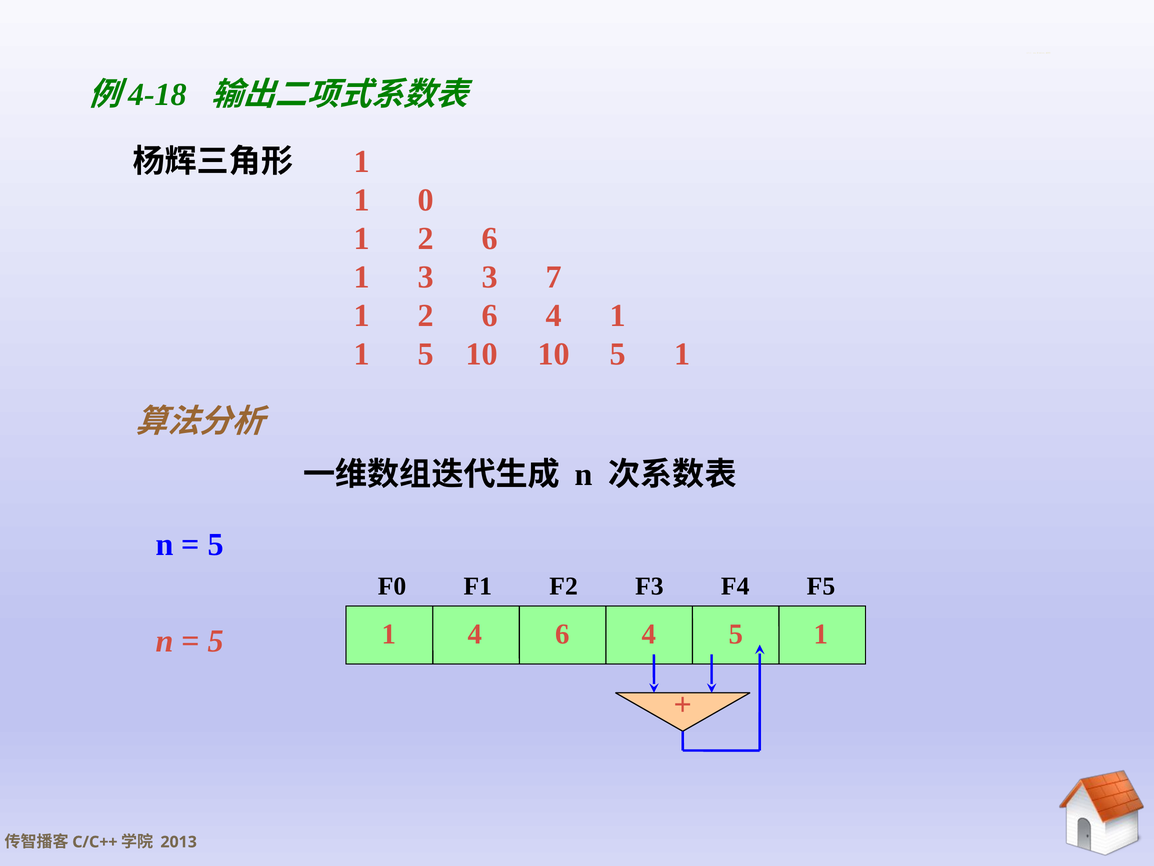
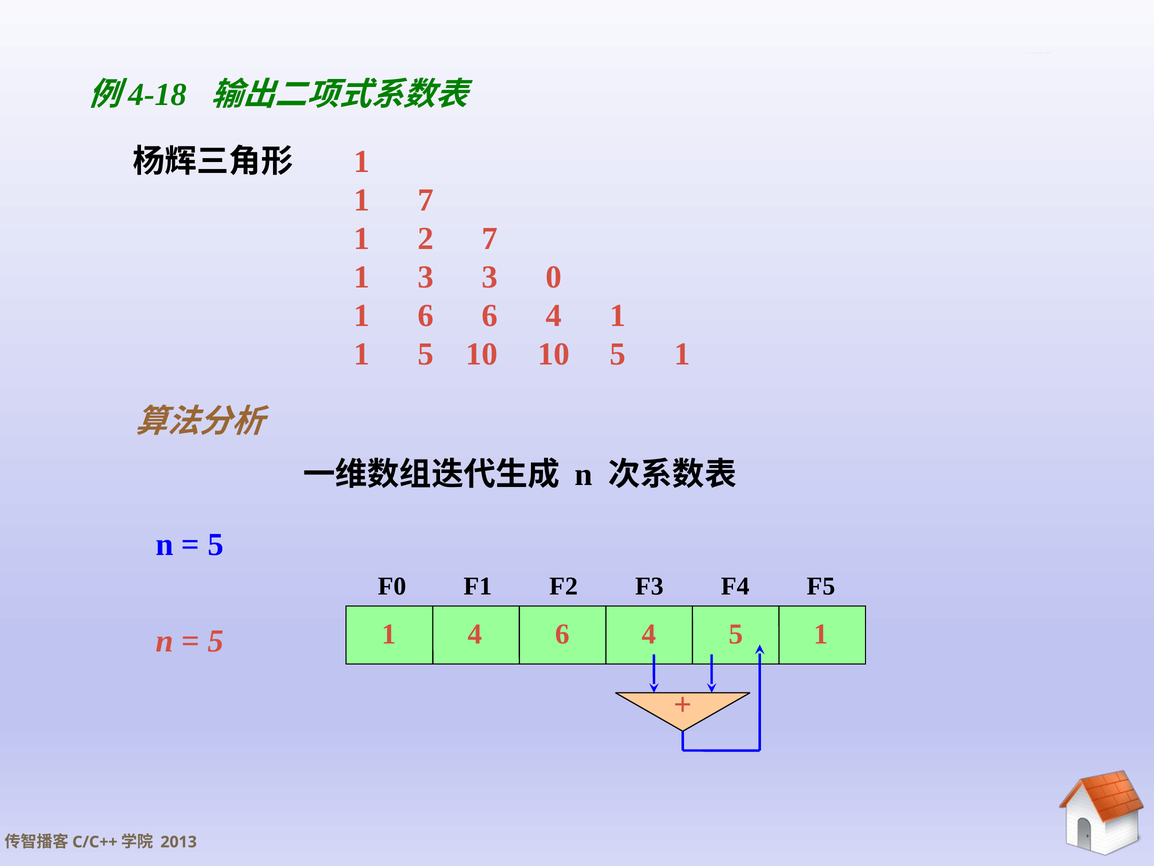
1 0: 0 -> 7 (426, 200)
6: 6 -> 7 (490, 239)
7: 7 -> 0 (554, 277)
2: 2 -> 6 (426, 316)
